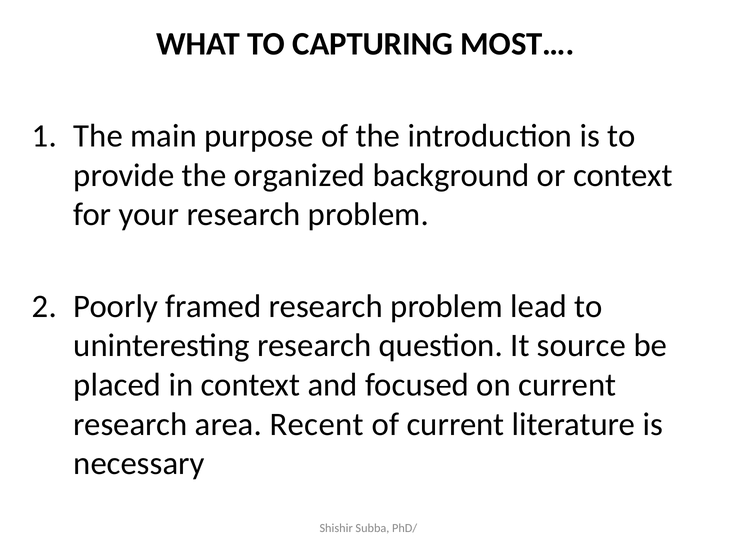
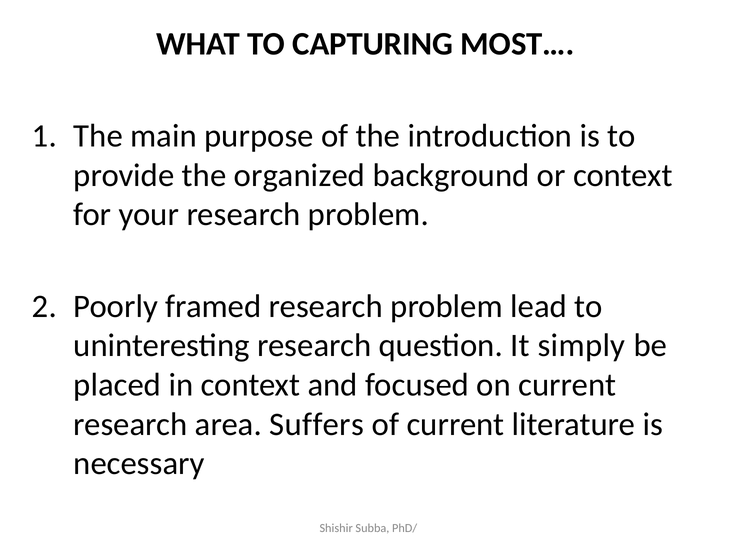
source: source -> simply (581, 346)
Recent: Recent -> Suffers (317, 424)
